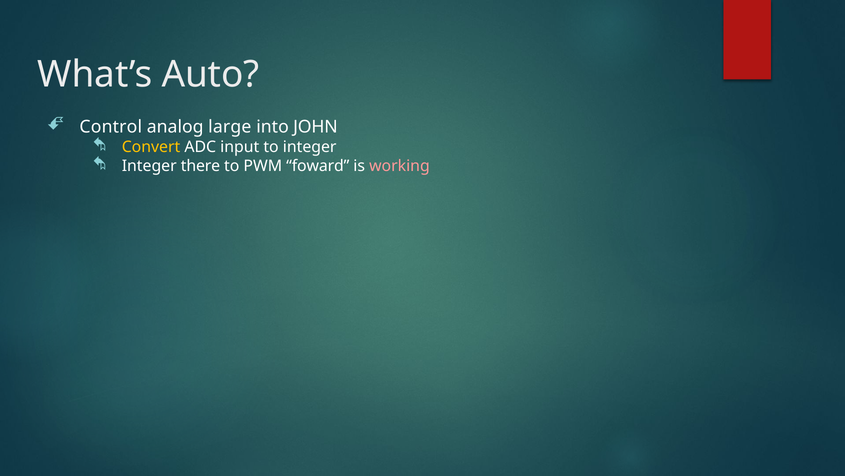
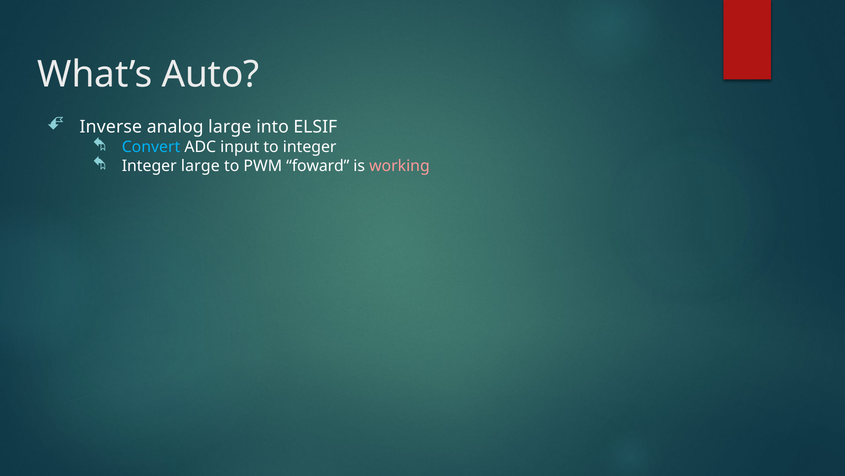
Control: Control -> Inverse (111, 127)
JOHN: JOHN -> ELSIF (315, 127)
Convert colour: yellow -> light blue (151, 147)
Integer there: there -> large (200, 166)
